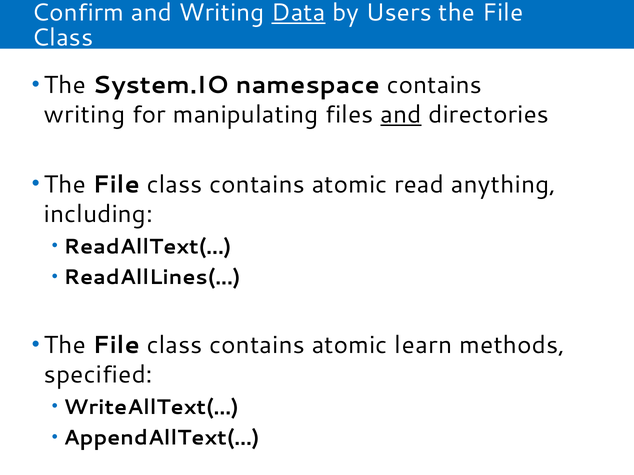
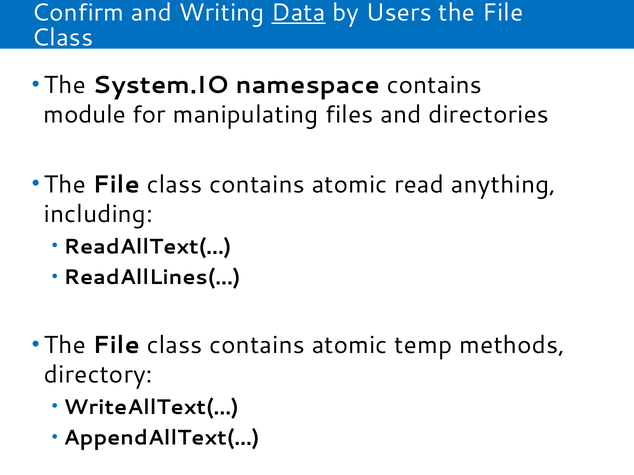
writing: writing -> module (85, 115)
and underline: present -> none (401, 115)
learn: learn -> temp (423, 345)
specified: specified -> directory (98, 375)
